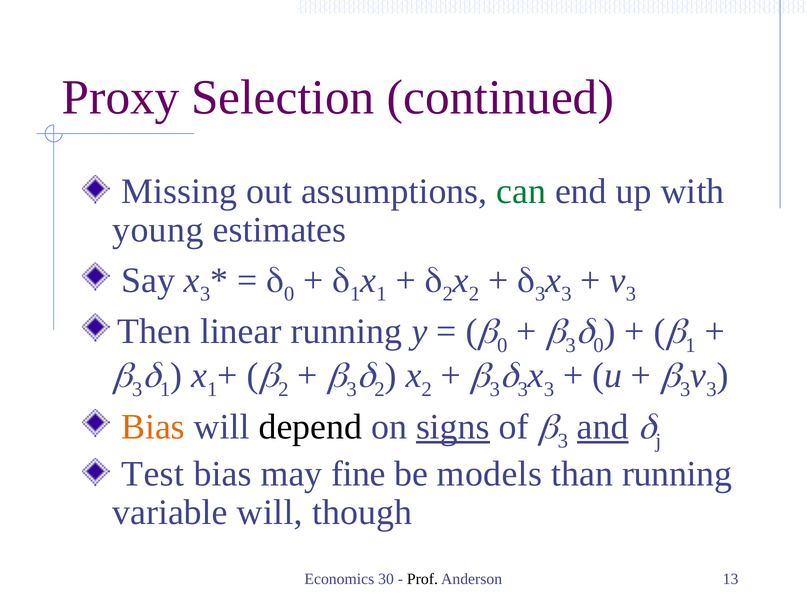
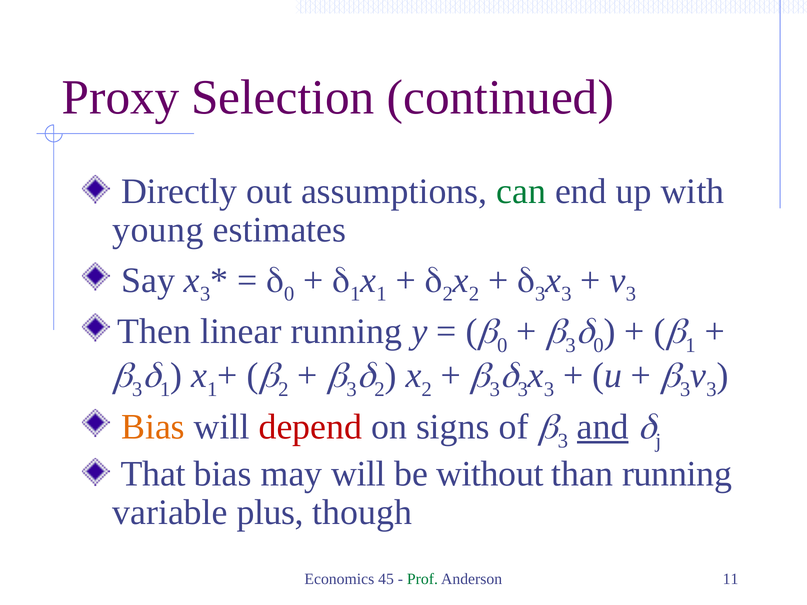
Missing: Missing -> Directly (179, 191)
depend colour: black -> red (310, 427)
signs underline: present -> none (453, 427)
Test: Test -> That (153, 474)
may fine: fine -> will (358, 474)
models: models -> without (490, 474)
variable will: will -> plus (270, 513)
30: 30 -> 45 (386, 579)
Prof colour: black -> green (422, 579)
13: 13 -> 11 (731, 579)
